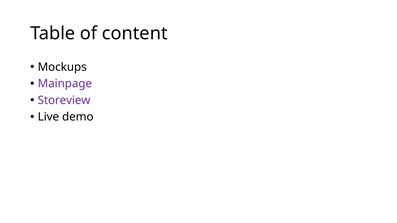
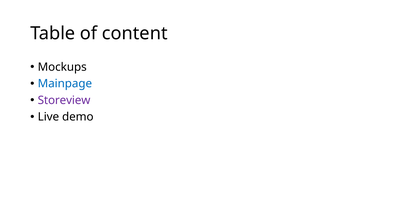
Mainpage colour: purple -> blue (65, 84)
